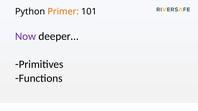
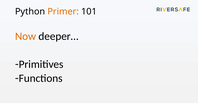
Now colour: purple -> orange (26, 36)
